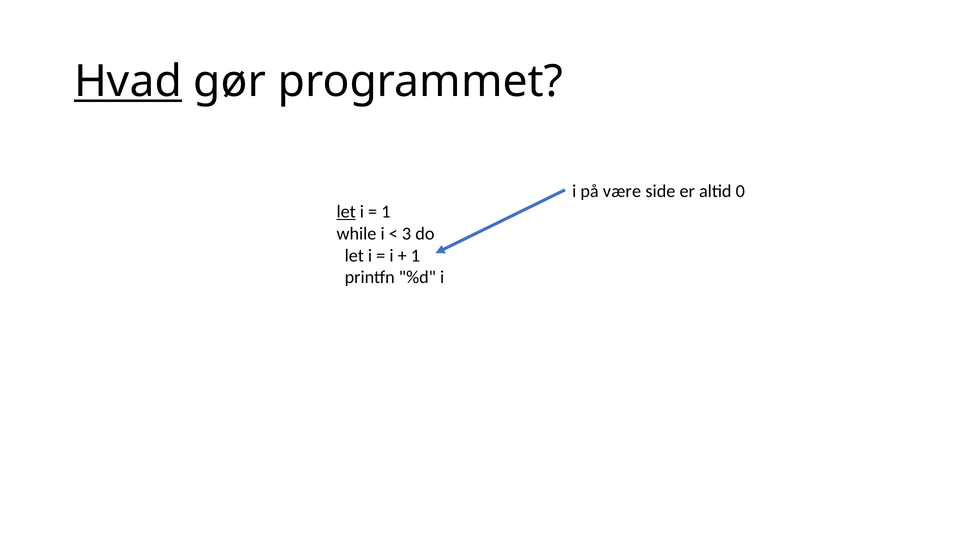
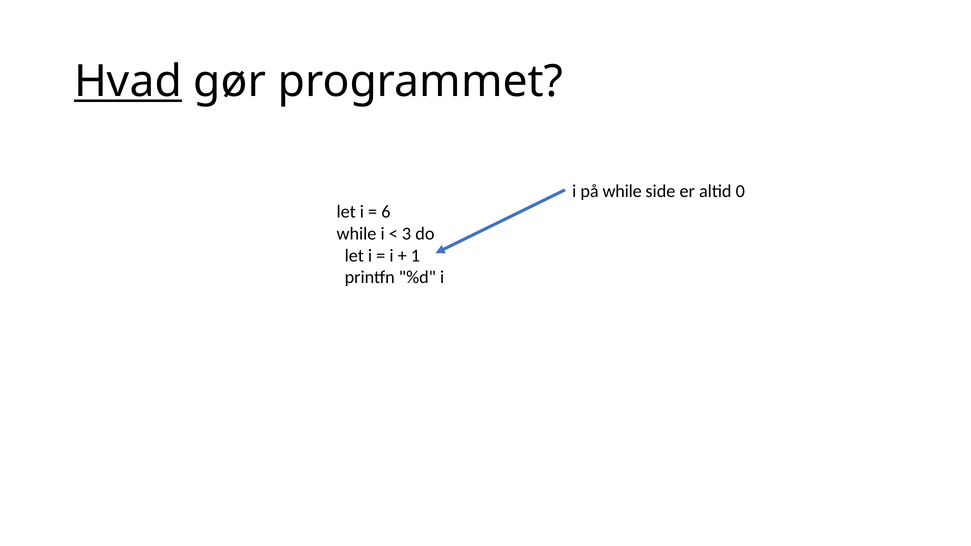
på være: være -> while (622, 191)
let underline: present -> none (346, 212)
1: 1 -> 6 (386, 212)
